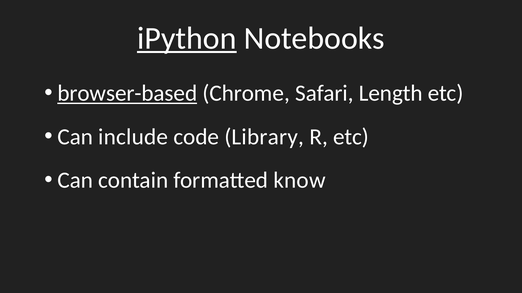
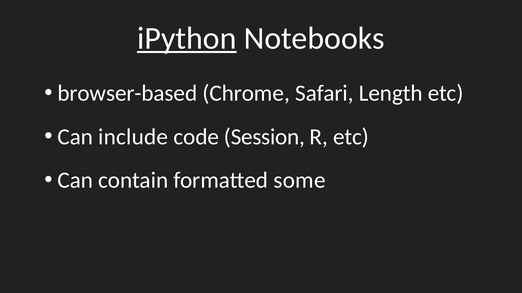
browser-based underline: present -> none (127, 93)
Library: Library -> Session (264, 137)
know: know -> some (300, 181)
